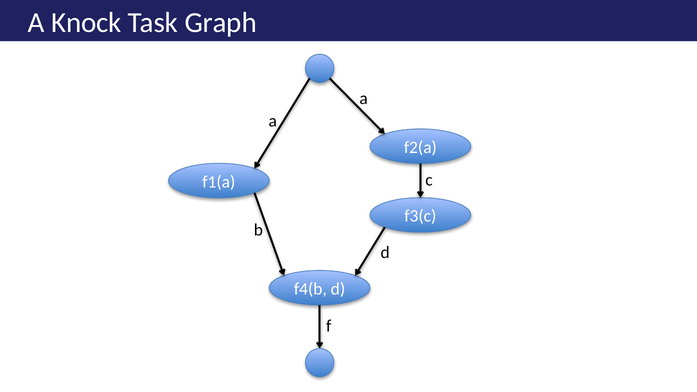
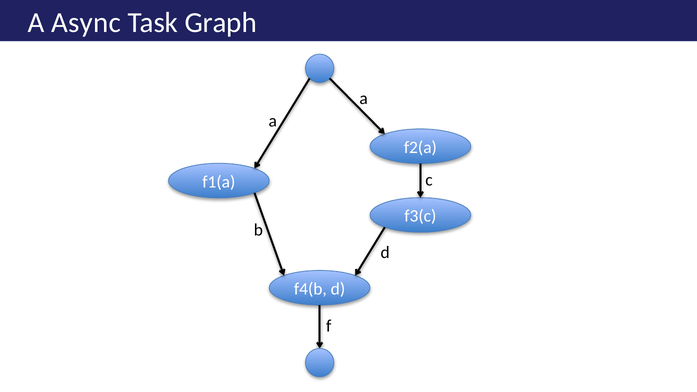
Knock: Knock -> Async (86, 23)
